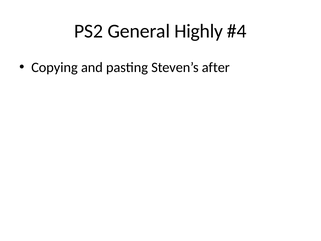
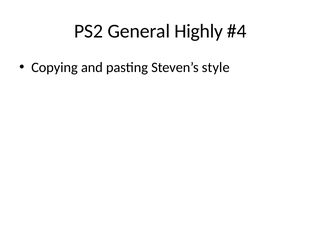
after: after -> style (216, 67)
